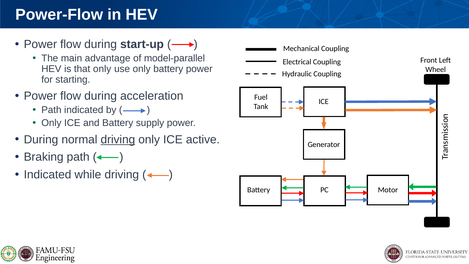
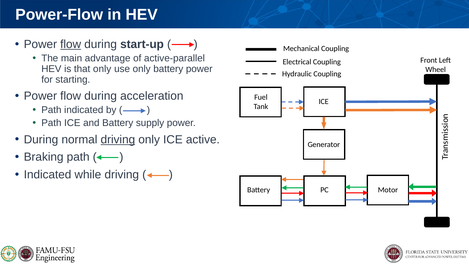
flow underline: none -> present (71, 44)
model-parallel: model-parallel -> active-parallel (174, 58)
Only: Only -> Path (51, 123)
